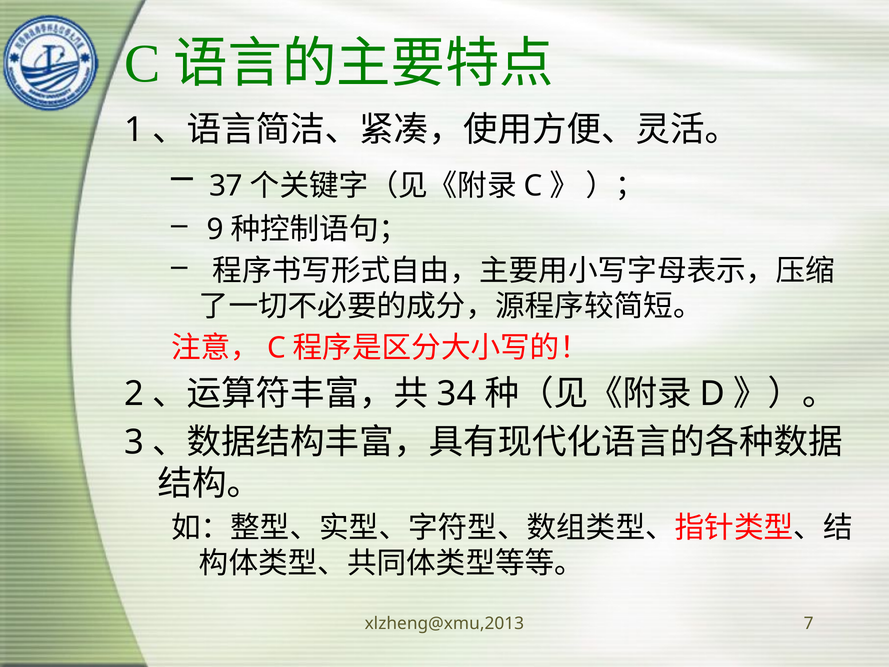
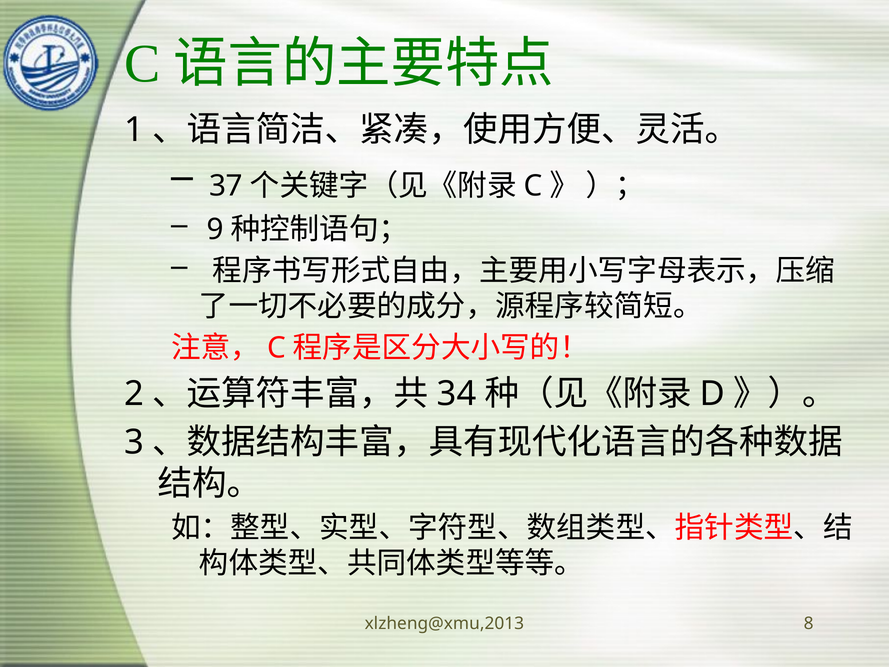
7: 7 -> 8 (809, 624)
